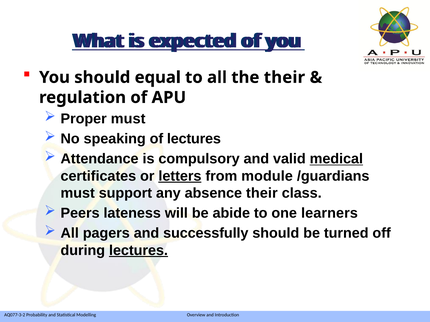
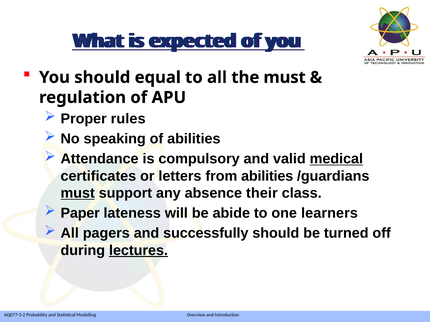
the their: their -> must (285, 78)
Proper must: must -> rules (128, 119)
of lectures: lectures -> abilities (194, 139)
letters underline: present -> none (180, 176)
from module: module -> abilities (267, 176)
must underline: none -> present (78, 193)
Peers: Peers -> Paper (80, 214)
